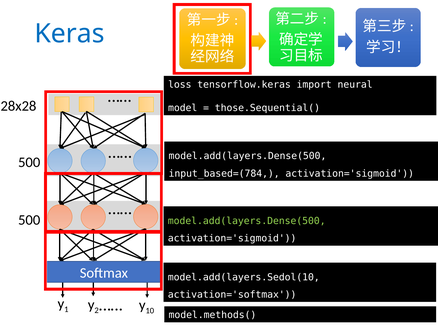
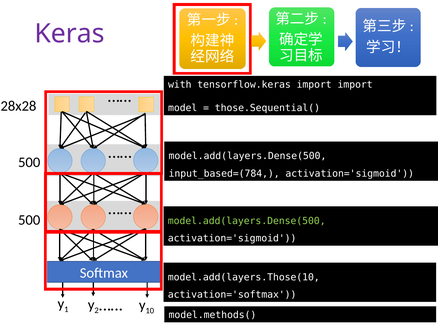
Keras colour: blue -> purple (70, 34)
loss: loss -> with (180, 85)
import neural: neural -> import (355, 85)
model.add(layers.Sedol(10: model.add(layers.Sedol(10 -> model.add(layers.Those(10 (244, 278)
